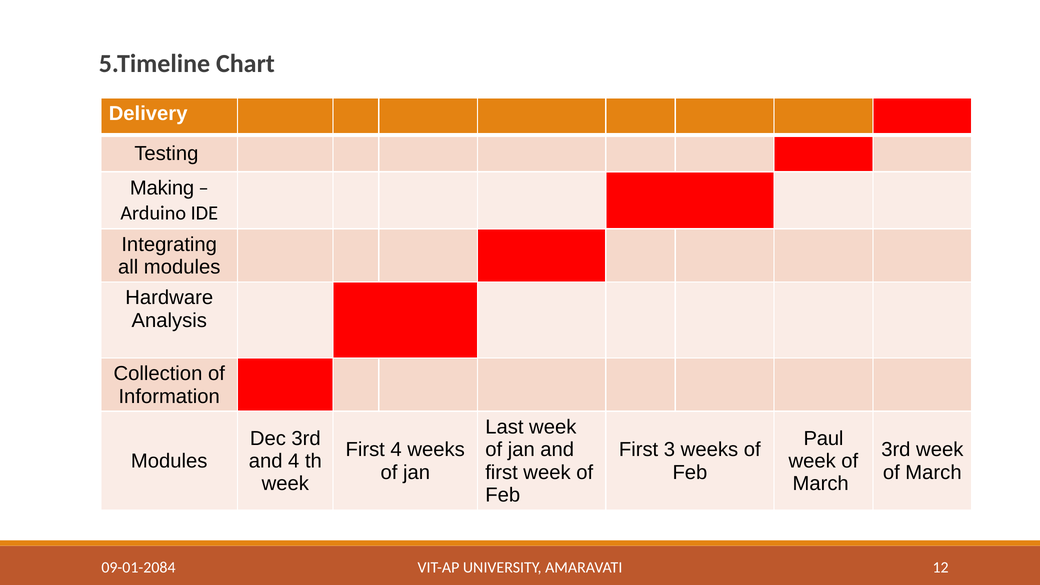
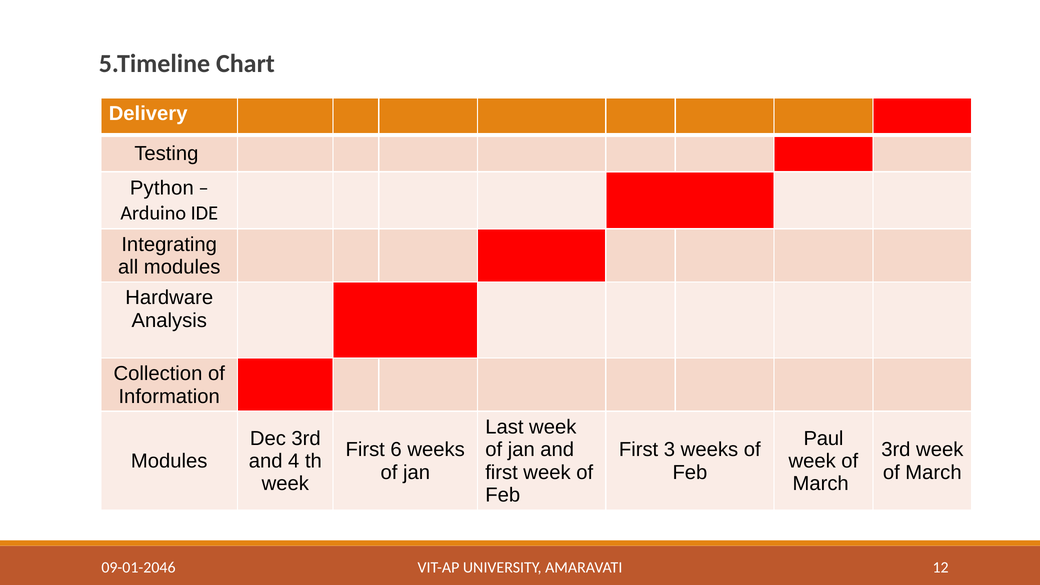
Making: Making -> Python (162, 188)
First 4: 4 -> 6 (396, 450)
09-01-2084: 09-01-2084 -> 09-01-2046 (138, 568)
